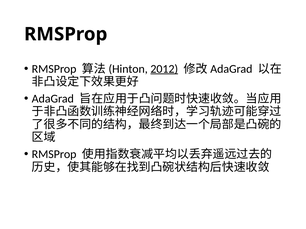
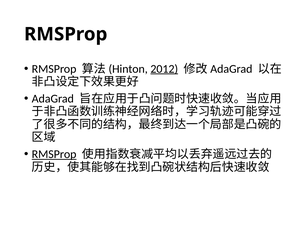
RMSProp underline: none -> present (54, 155)
